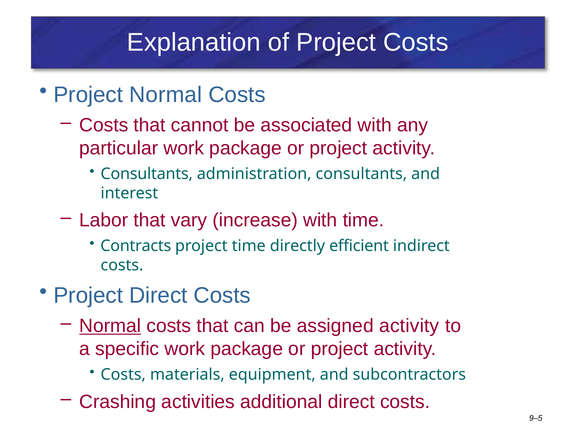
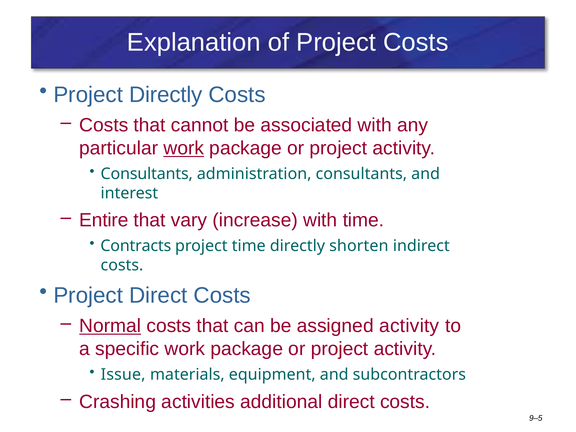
Project Normal: Normal -> Directly (166, 95)
work underline: none -> present (184, 148)
Labor: Labor -> Entire (104, 220)
efficient: efficient -> shorten (359, 246)
Costs: Costs -> Issue (123, 375)
